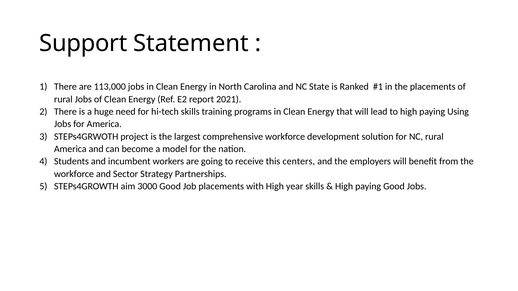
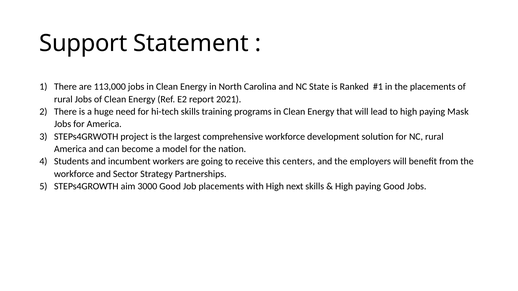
Using: Using -> Mask (458, 112)
year: year -> next (295, 187)
